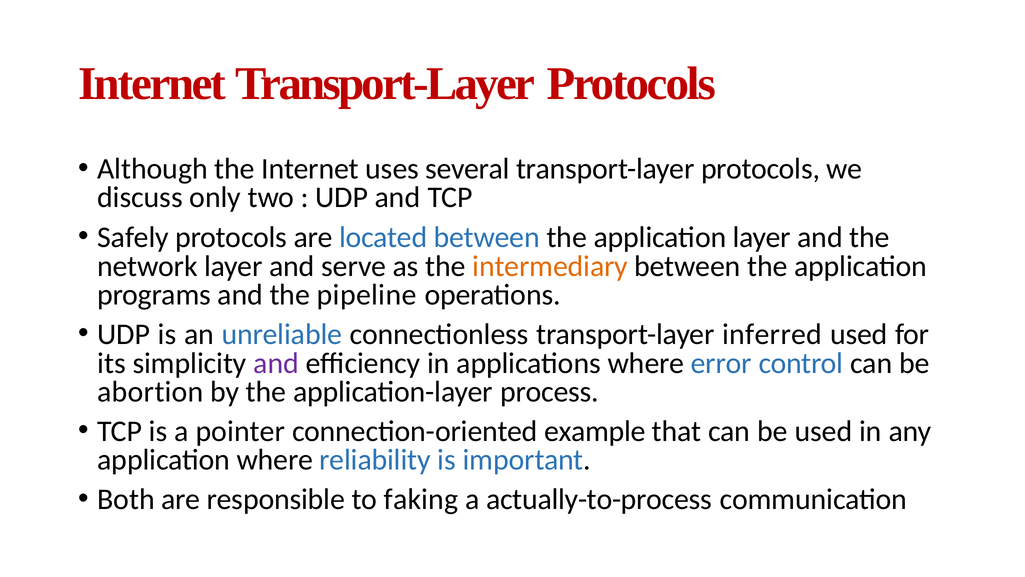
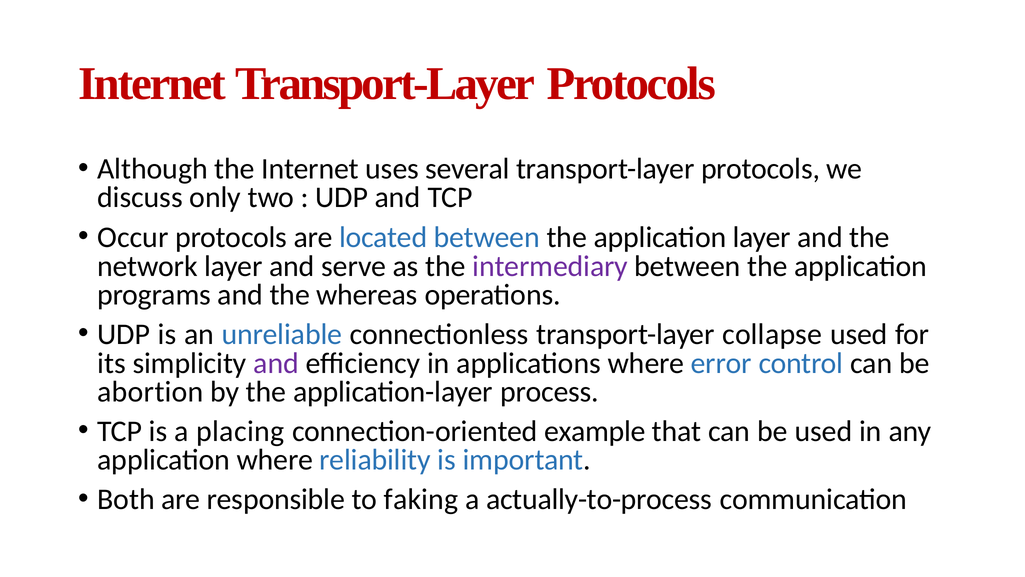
Safely: Safely -> Occur (133, 237)
intermediary colour: orange -> purple (550, 266)
pipeline: pipeline -> whereas (367, 295)
inferred: inferred -> collapse (772, 334)
pointer: pointer -> placing (240, 431)
